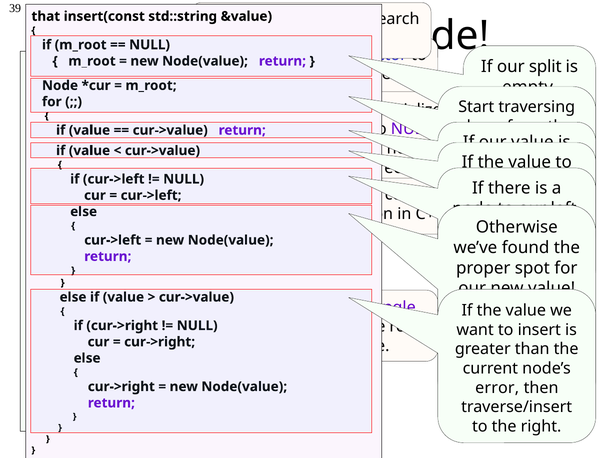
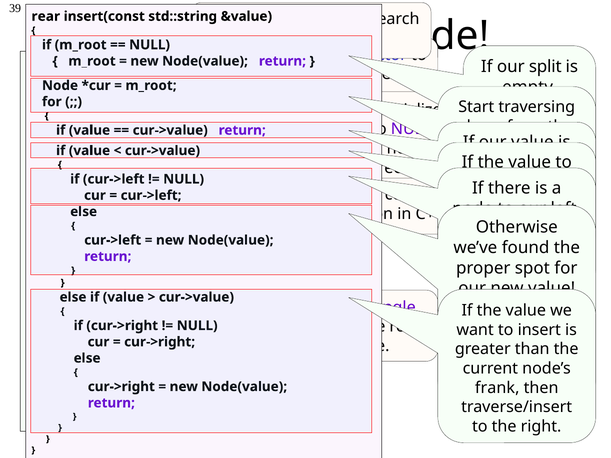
that: that -> rear (46, 16)
error: error -> frank (497, 388)
